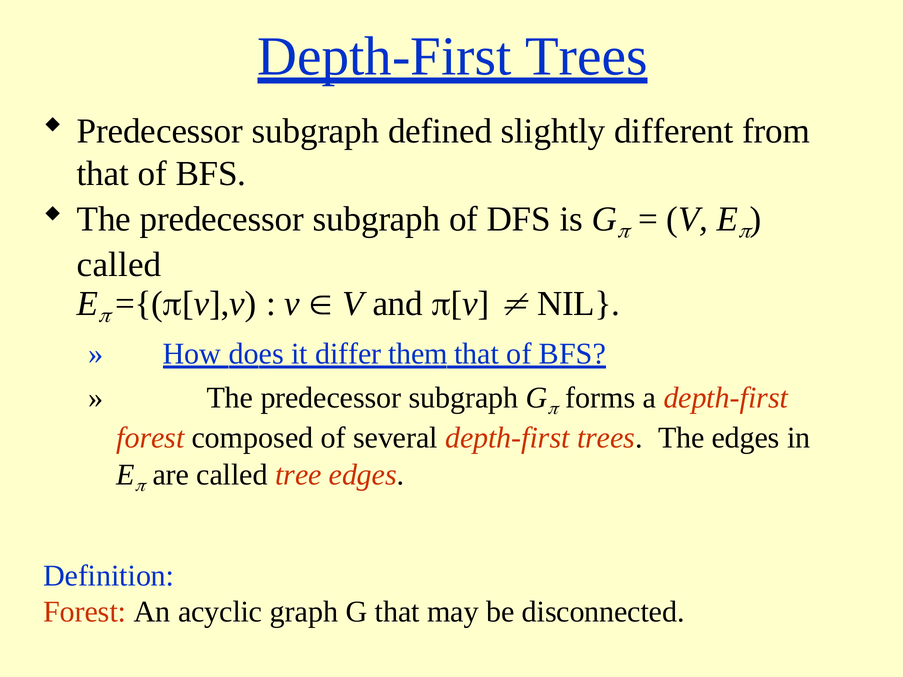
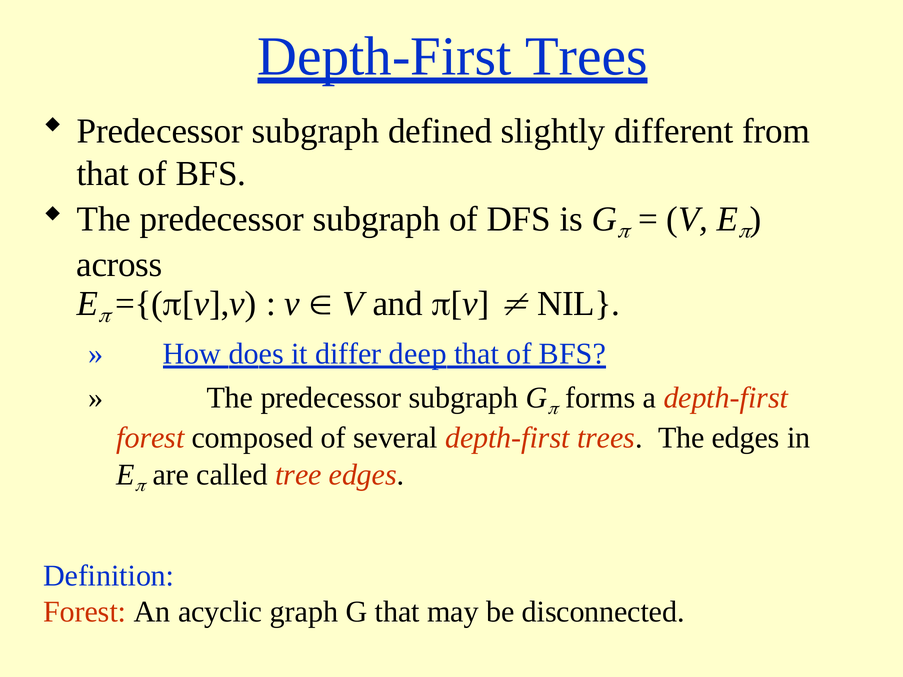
called: called -> across (119, 265)
them: them -> deep (418, 354)
